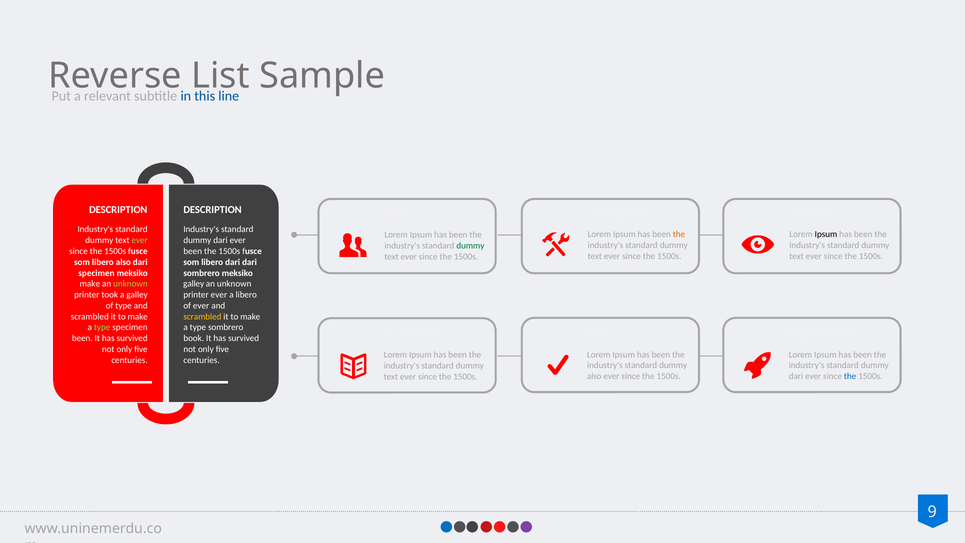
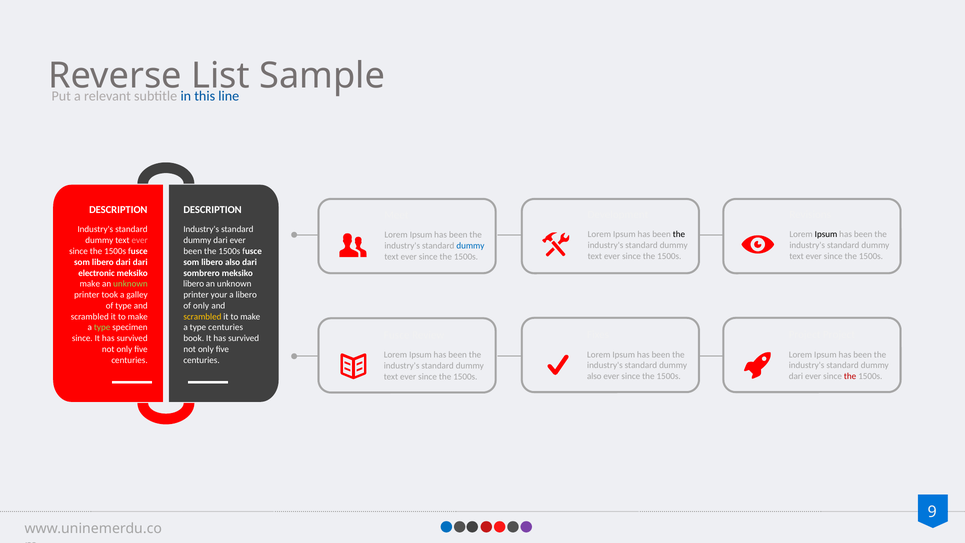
the colour: orange -> black (679, 234)
ever colour: light green -> pink (140, 240)
dummy colour: green -> blue (470, 246)
libero also: also -> dari (123, 262)
libero dari: dari -> also (233, 262)
specimen: specimen -> electronic (97, 273)
galley: galley -> libero (194, 284)
printer ever: ever -> your (219, 295)
of ever: ever -> only (201, 306)
type sombrero: sombrero -> centuries (226, 327)
been: been -> since (82, 338)
the colour: blue -> red (850, 376)
